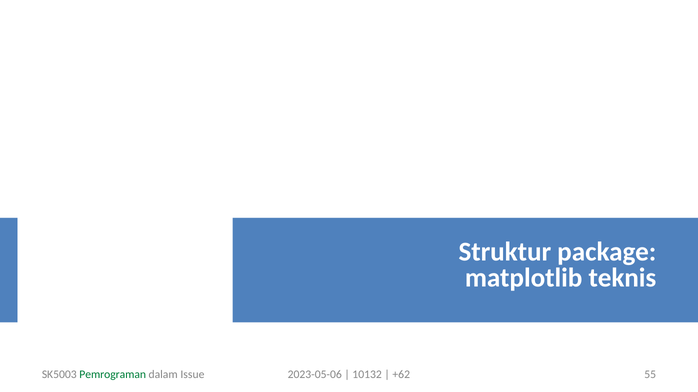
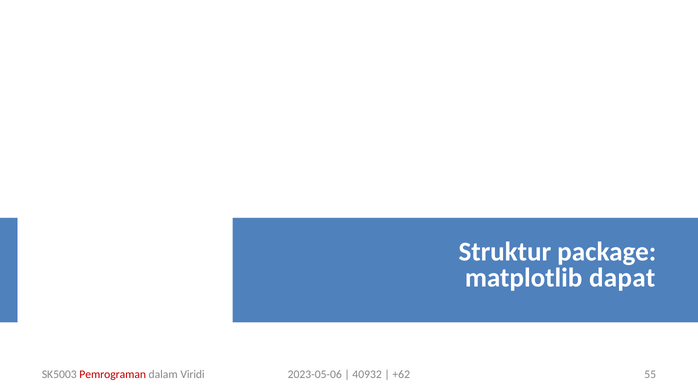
teknis: teknis -> dapat (622, 278)
Pemrograman colour: green -> red (113, 375)
Issue: Issue -> Viridi (193, 375)
10132: 10132 -> 40932 (367, 375)
